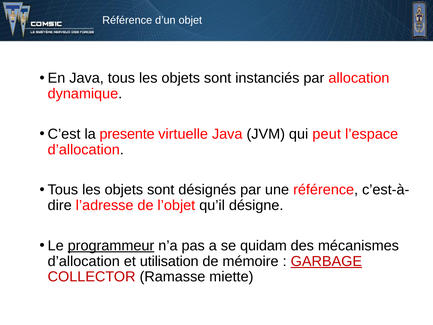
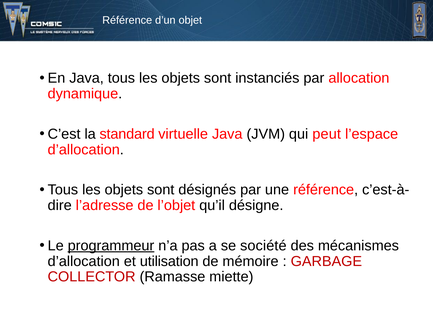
presente: presente -> standard (127, 134)
quidam: quidam -> société (263, 245)
GARBAGE underline: present -> none (326, 261)
